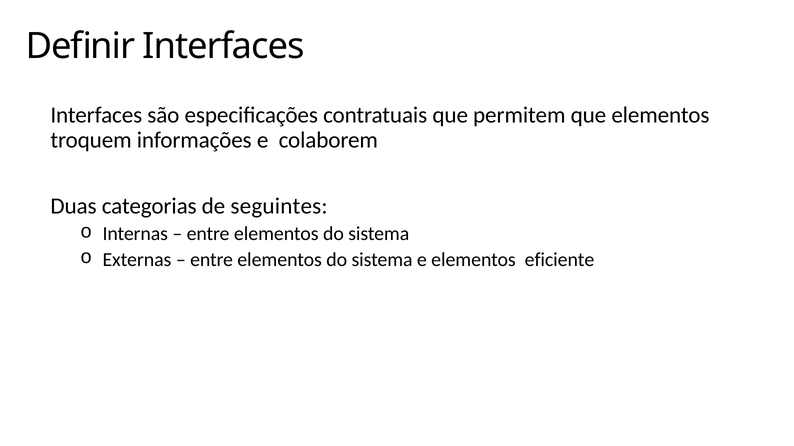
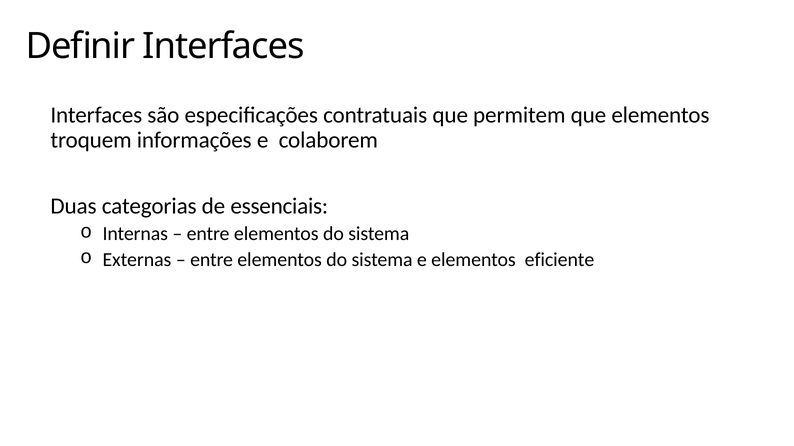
seguintes: seguintes -> essenciais (279, 207)
